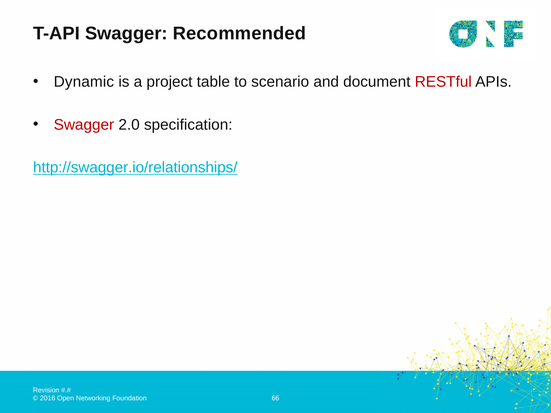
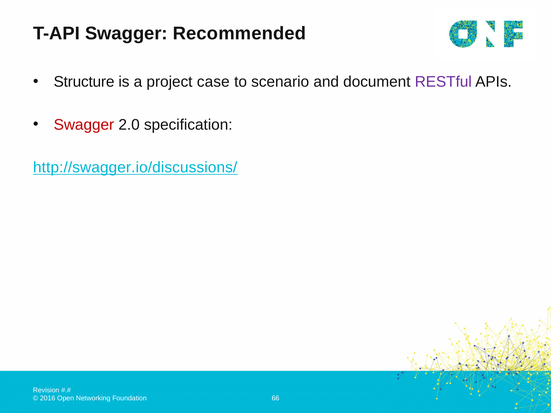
Dynamic: Dynamic -> Structure (84, 82)
table: table -> case (213, 82)
RESTful colour: red -> purple (443, 82)
http://swagger.io/relationships/: http://swagger.io/relationships/ -> http://swagger.io/discussions/ (135, 168)
